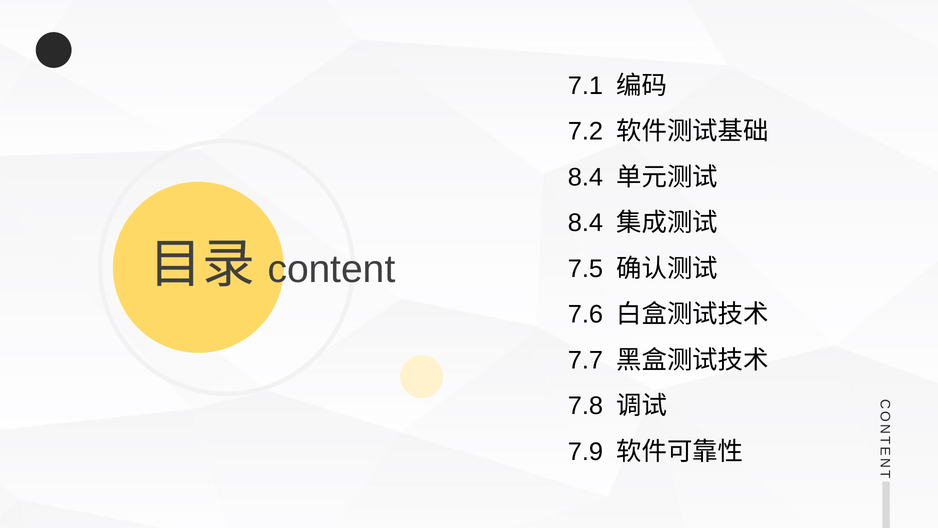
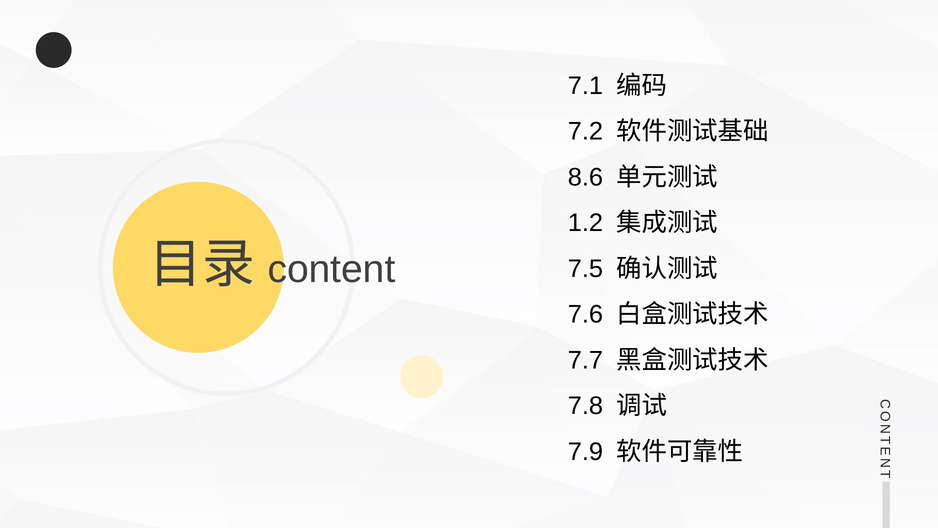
8.4: 8.4 -> 8.6 (585, 177)
8.4: 8.4 -> 1.2 (585, 223)
